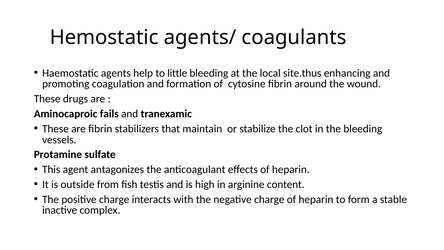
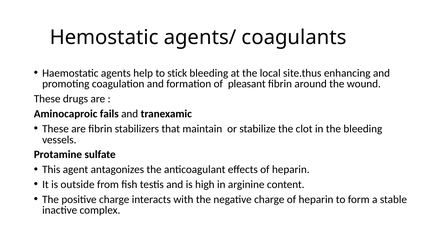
little: little -> stick (177, 73)
cytosine: cytosine -> pleasant (247, 84)
